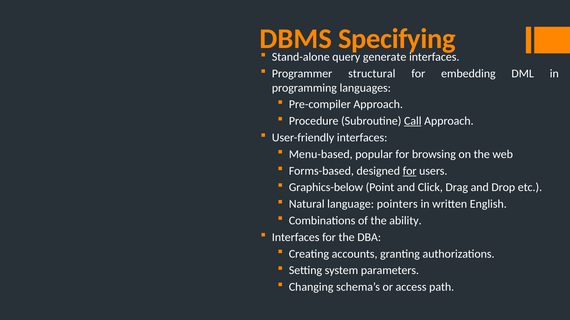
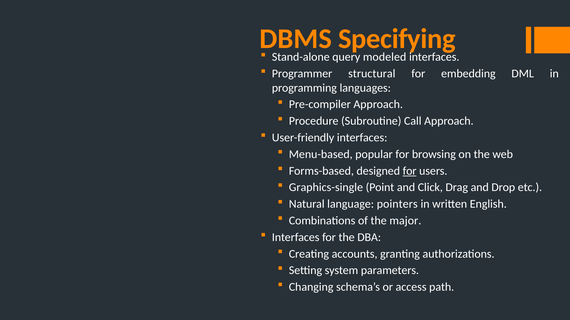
generate: generate -> modeled (385, 57)
Call underline: present -> none (413, 121)
Graphics-below: Graphics-below -> Graphics-single (326, 188)
ability: ability -> major (405, 221)
